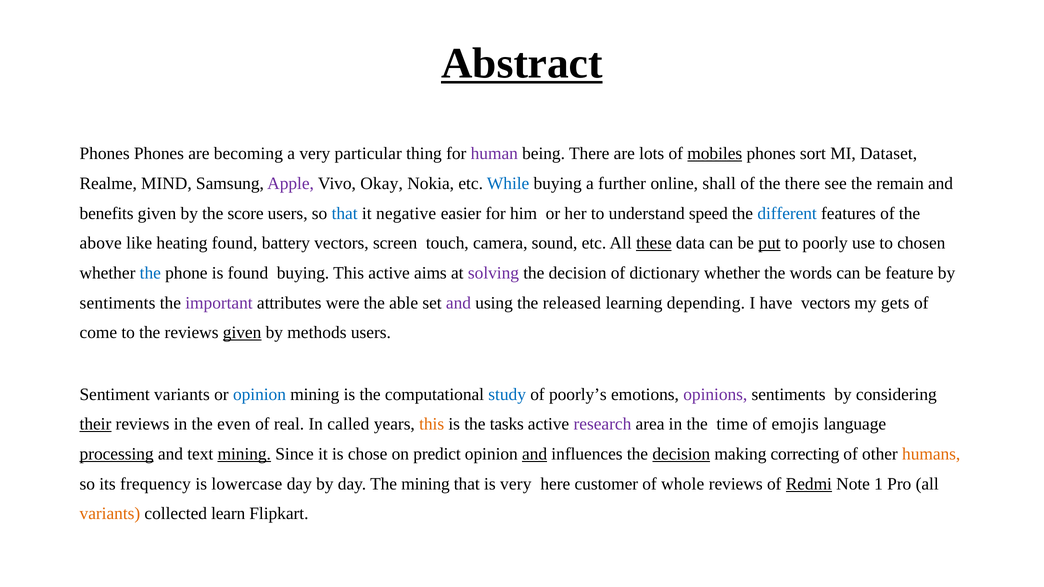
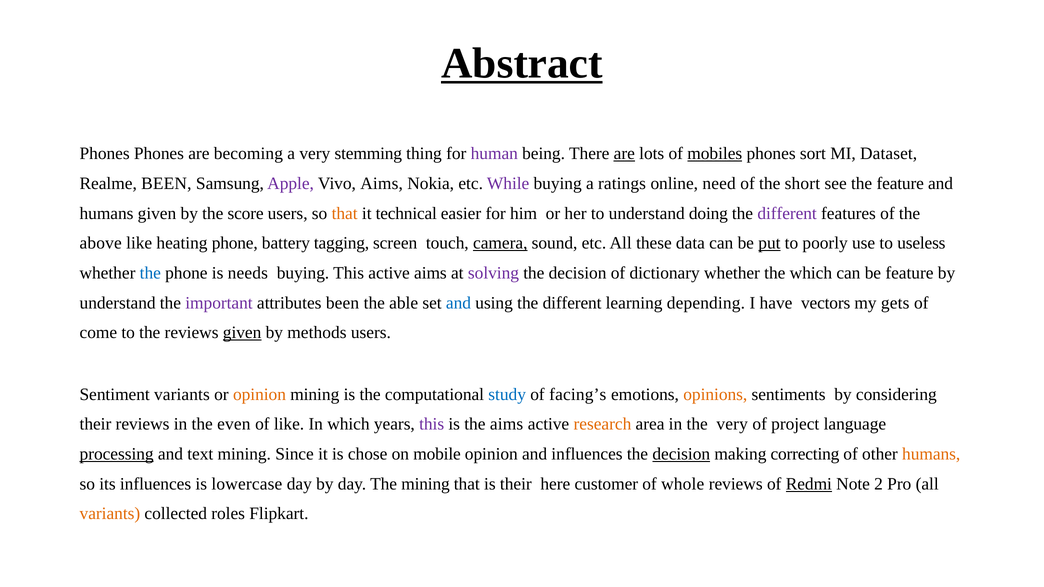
particular: particular -> stemming (368, 154)
are underline: none -> present (624, 154)
Realme MIND: MIND -> BEEN (166, 184)
Vivo Okay: Okay -> Aims (382, 184)
While colour: blue -> purple (508, 184)
further: further -> ratings (622, 184)
shall: shall -> need (719, 184)
the there: there -> short (802, 184)
the remain: remain -> feature (900, 184)
benefits: benefits -> humans (107, 213)
that colour: blue -> orange (345, 213)
negative: negative -> technical (406, 213)
speed: speed -> doing (708, 213)
different colour: blue -> purple (787, 213)
heating found: found -> phone (235, 243)
battery vectors: vectors -> tagging (342, 243)
camera underline: none -> present (500, 243)
these underline: present -> none (654, 243)
chosen: chosen -> useless (921, 243)
is found: found -> needs (248, 273)
the words: words -> which (811, 273)
sentiments: sentiments -> understand (118, 303)
attributes were: were -> been (343, 303)
and colour: purple -> blue (459, 303)
using the released: released -> different (572, 303)
opinion colour: blue -> orange (259, 395)
poorly’s: poorly’s -> facing’s (578, 395)
opinions colour: purple -> orange (715, 395)
their underline: present -> none (95, 424)
of real: real -> like (289, 424)
In called: called -> which (348, 424)
this colour: orange -> purple (432, 424)
the tasks: tasks -> aims (507, 424)
research colour: purple -> orange (602, 424)
the time: time -> very (732, 424)
emojis: emojis -> project (795, 424)
mining underline: present -> none (244, 454)
predict: predict -> mobile (437, 454)
and underline: present -> none (535, 454)
its frequency: frequency -> influences (156, 484)
is very: very -> their (516, 484)
1: 1 -> 2 (879, 484)
learn: learn -> roles (228, 514)
